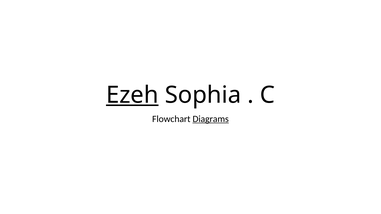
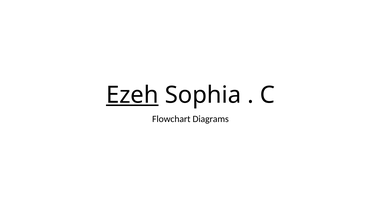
Diagrams underline: present -> none (211, 119)
